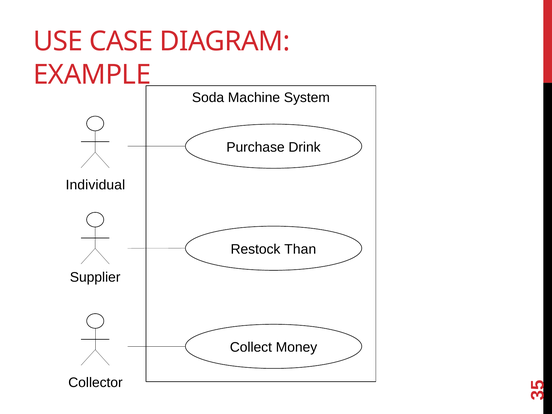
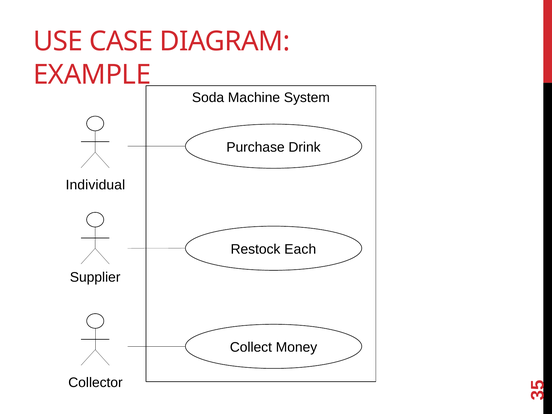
Than: Than -> Each (300, 249)
